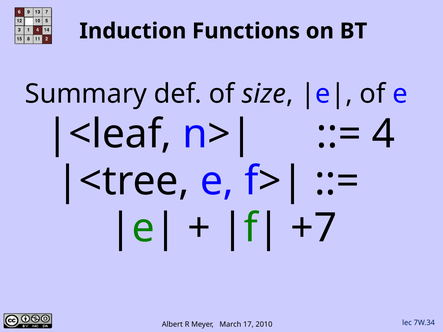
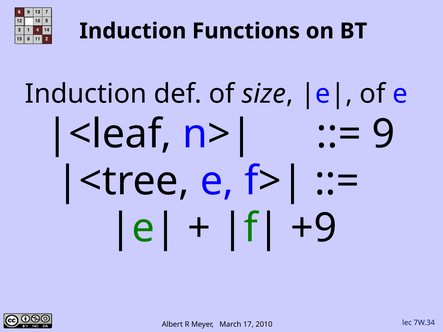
Summary: Summary -> Induction (86, 94)
4: 4 -> 9 (383, 134)
+7: +7 -> +9 (314, 228)
